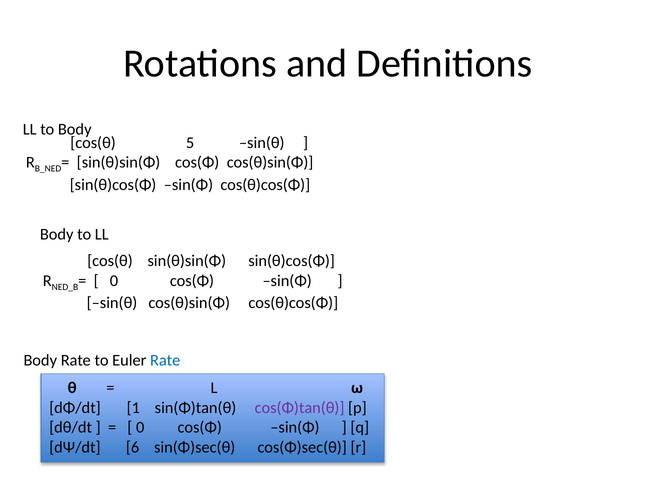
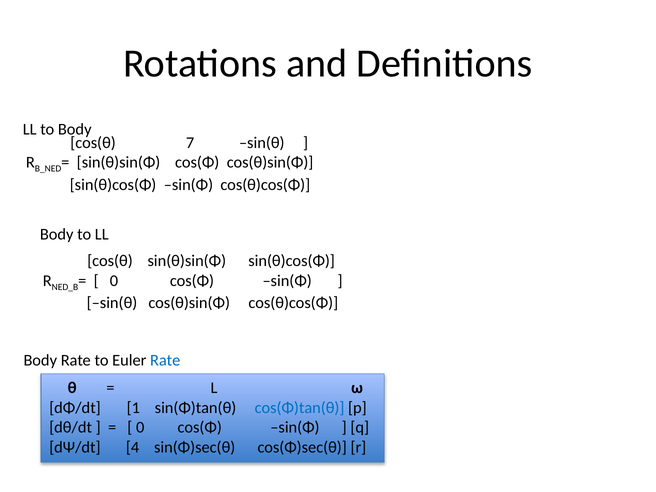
5: 5 -> 7 (190, 143)
cos(Φ)tan(θ colour: purple -> blue (300, 408)
6: 6 -> 4 (133, 447)
